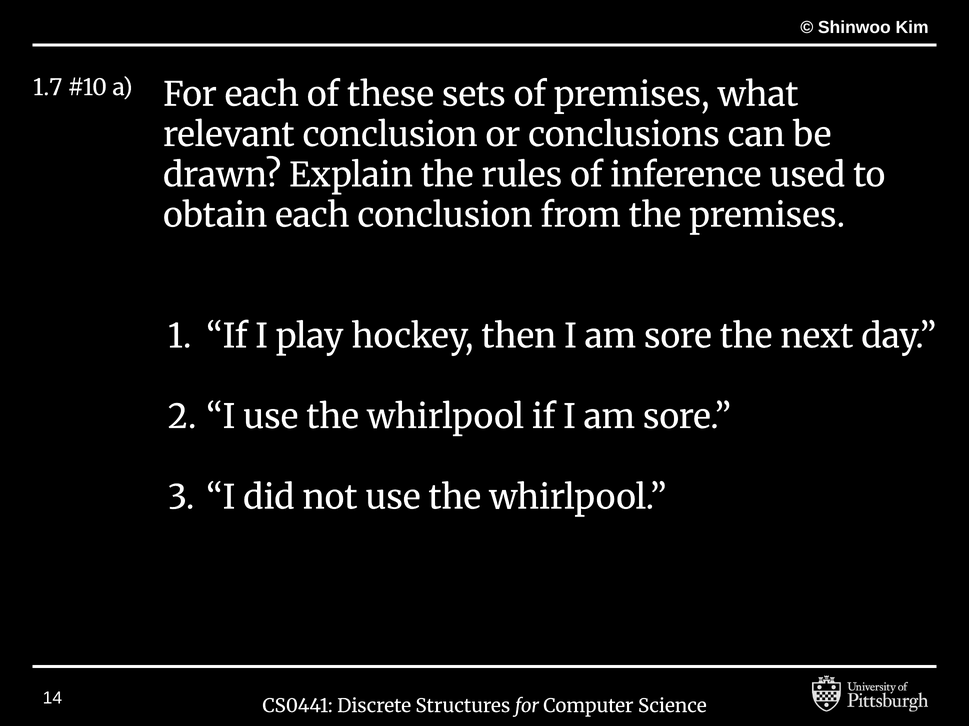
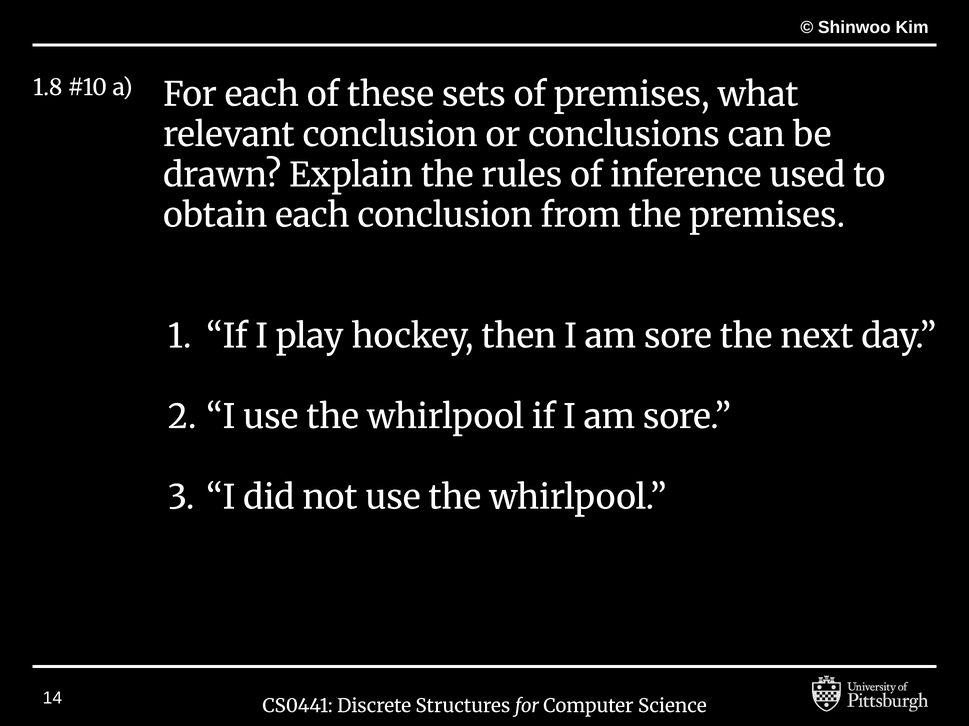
1.7: 1.7 -> 1.8 (48, 88)
